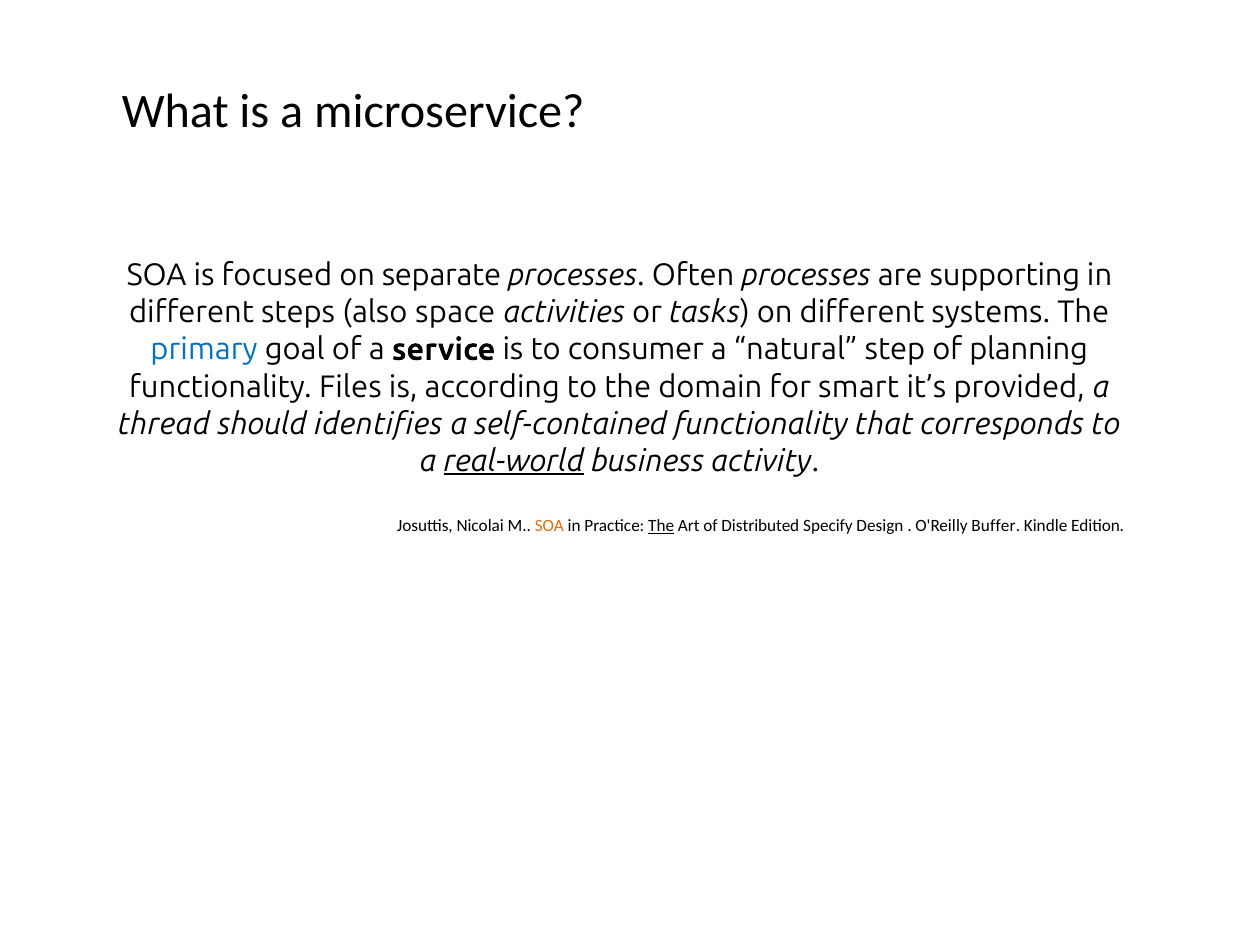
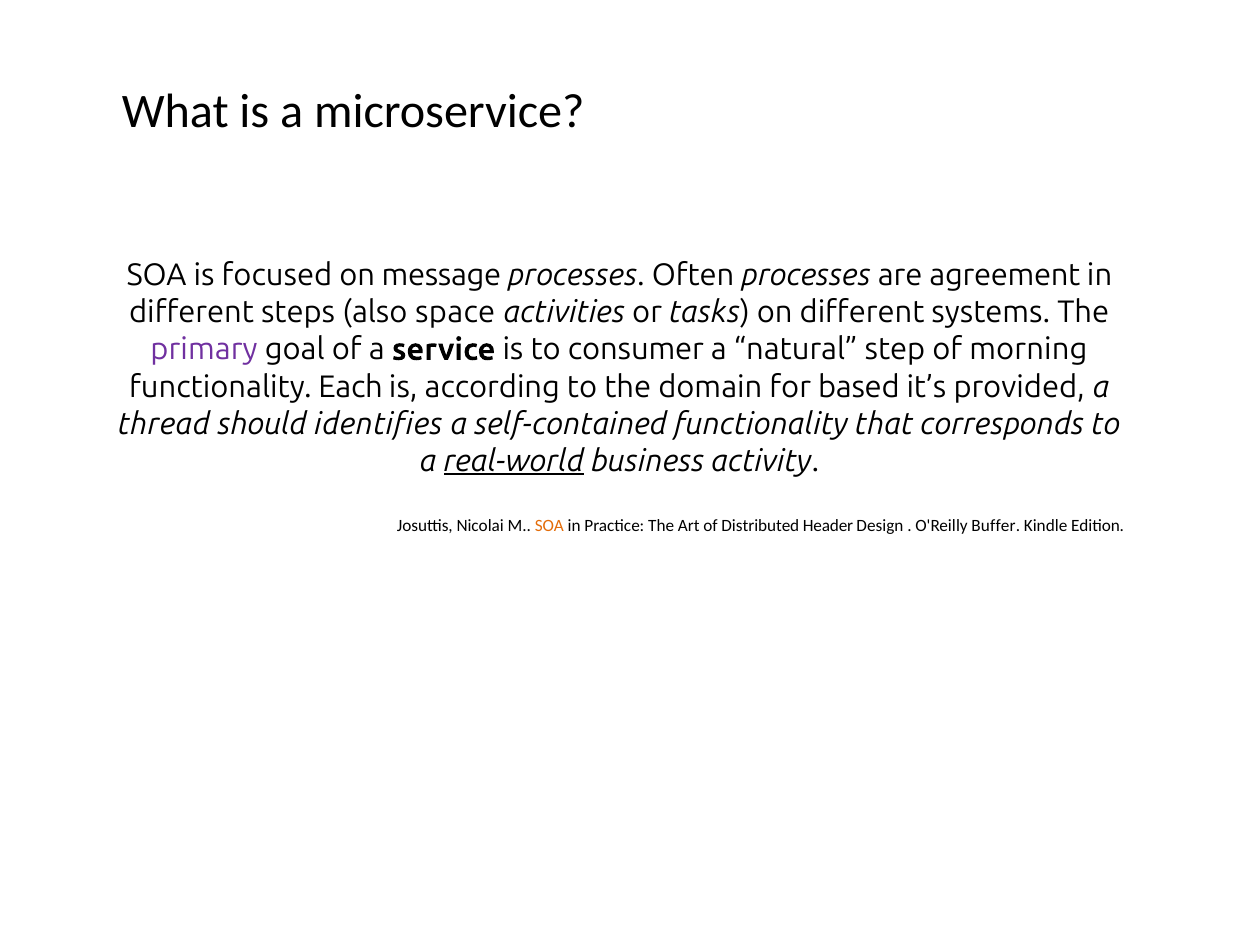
separate: separate -> message (441, 275)
supporting: supporting -> agreement (1005, 275)
primary colour: blue -> purple (204, 350)
planning: planning -> morning (1028, 350)
Files: Files -> Each (351, 387)
smart: smart -> based (859, 387)
The underline: present -> none (661, 526)
Specify: Specify -> Header (828, 526)
